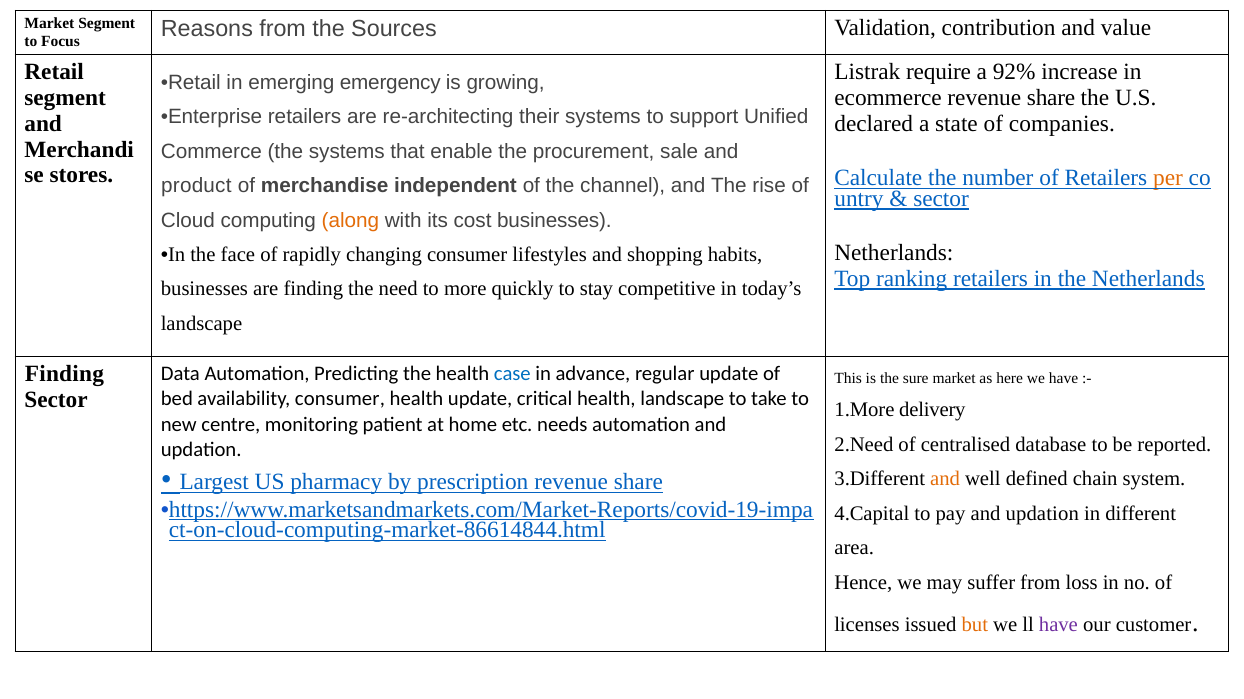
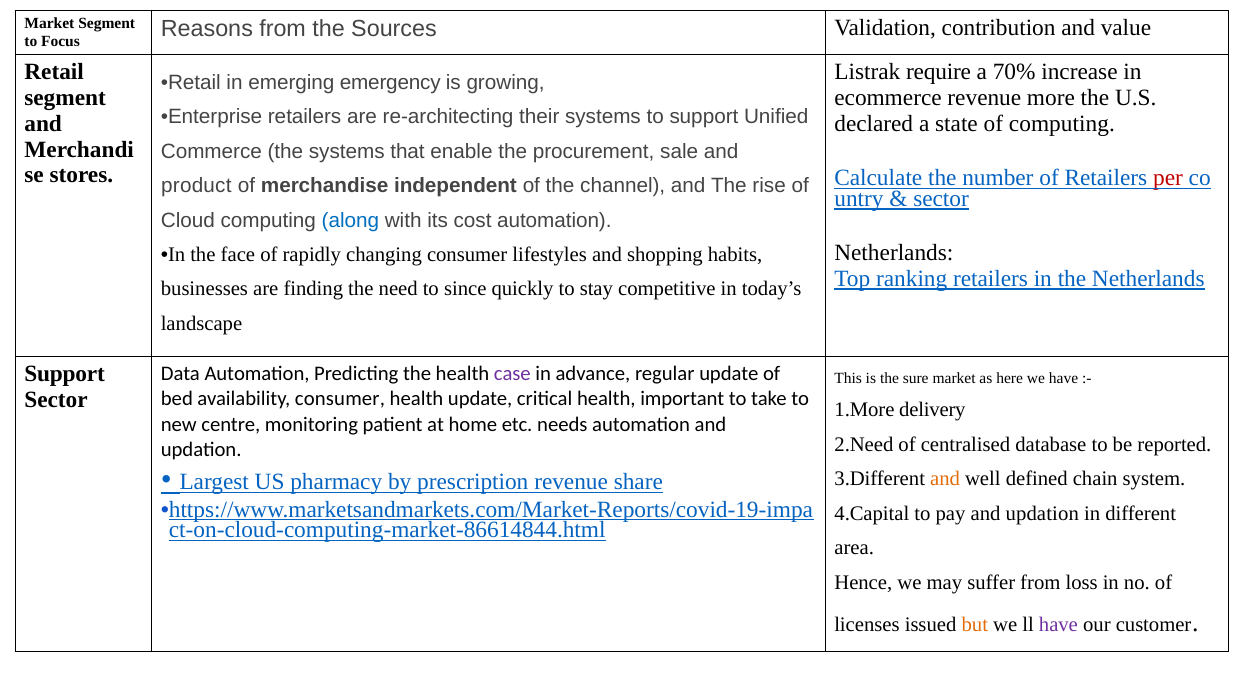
92%: 92% -> 70% (1014, 72)
ecommerce revenue share: share -> more (1051, 98)
of companies: companies -> computing (1062, 124)
per colour: orange -> red (1168, 178)
along colour: orange -> blue (350, 220)
cost businesses: businesses -> automation (554, 220)
more: more -> since (465, 289)
Finding: Finding -> Support (65, 374)
case colour: blue -> purple (512, 374)
health landscape: landscape -> important (682, 399)
